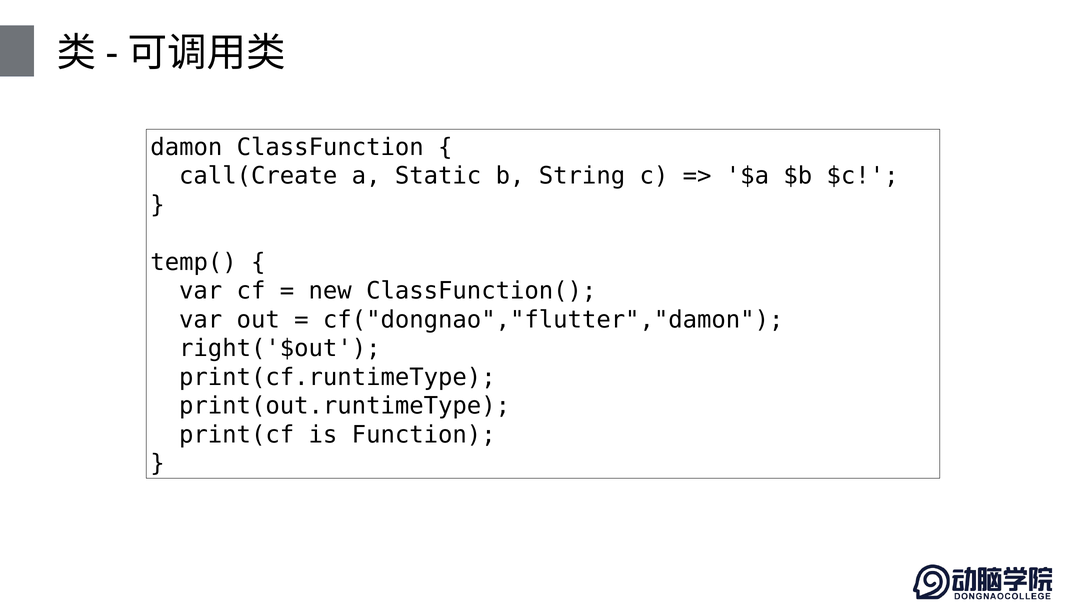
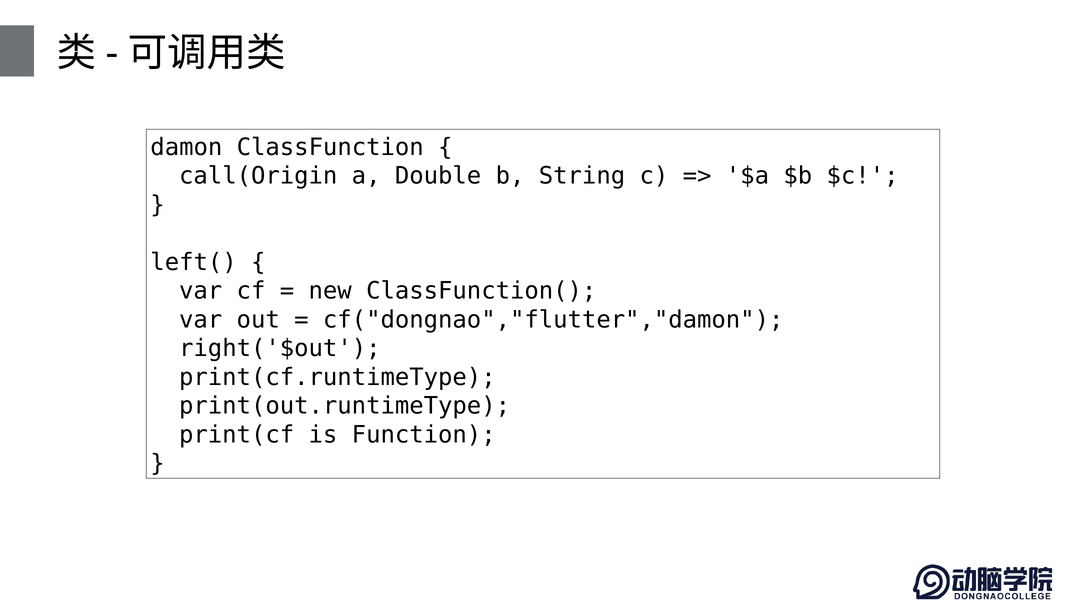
call(Create: call(Create -> call(Origin (258, 176)
Static: Static -> Double (438, 176)
temp(: temp( -> left( (194, 262)
